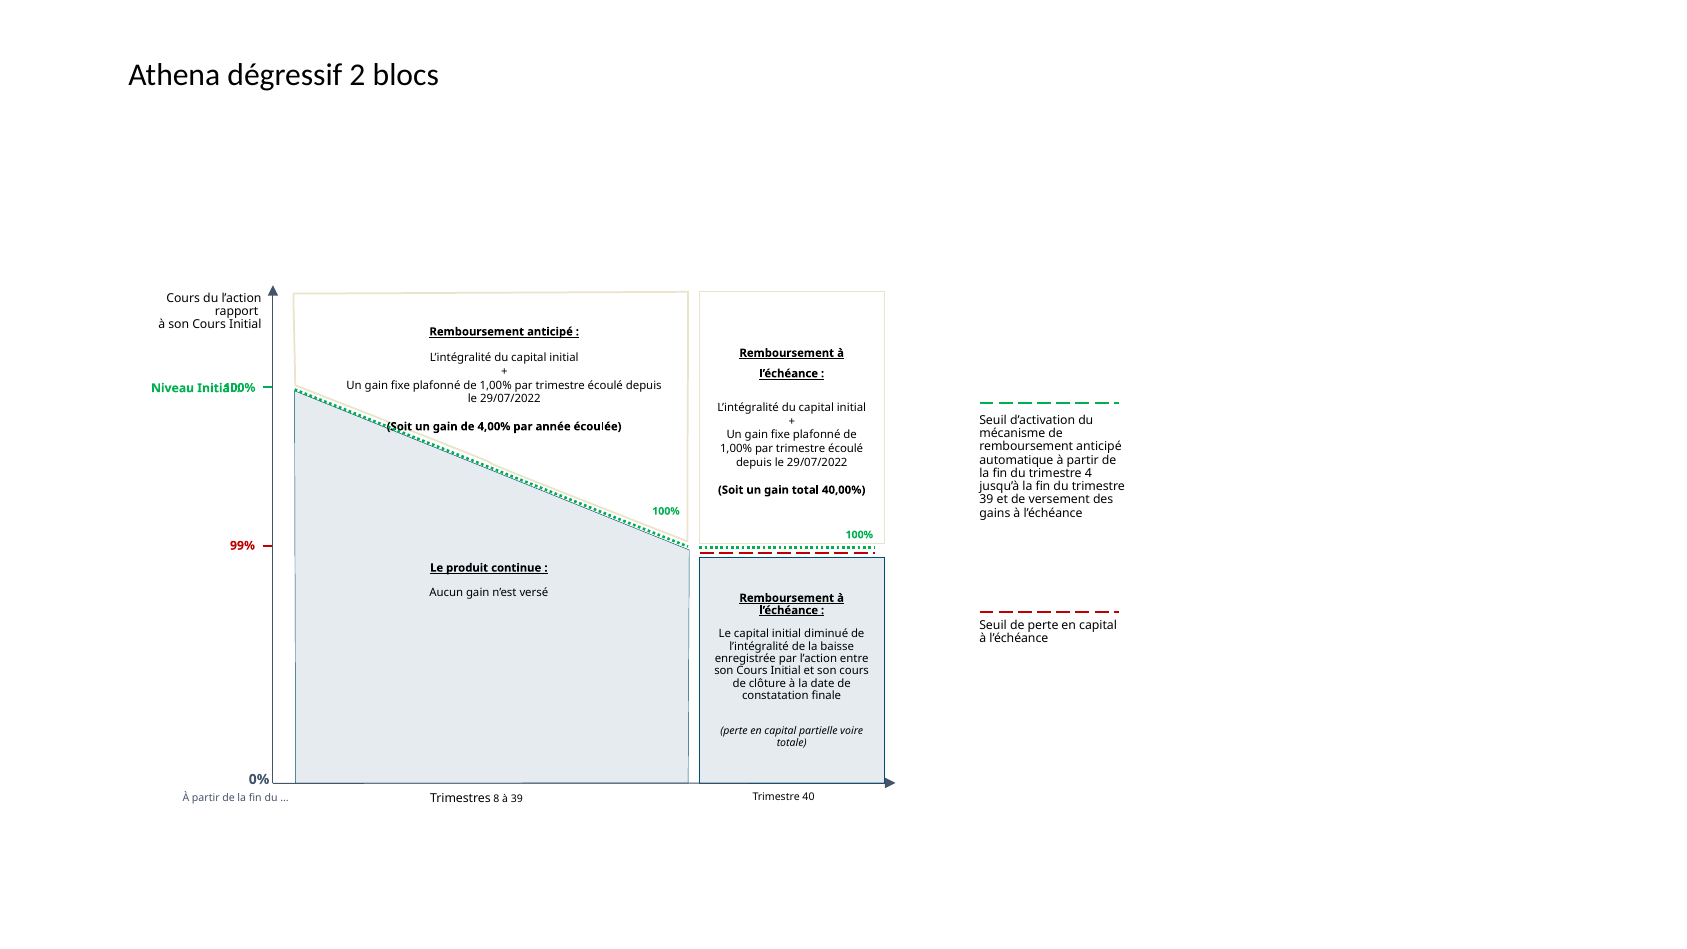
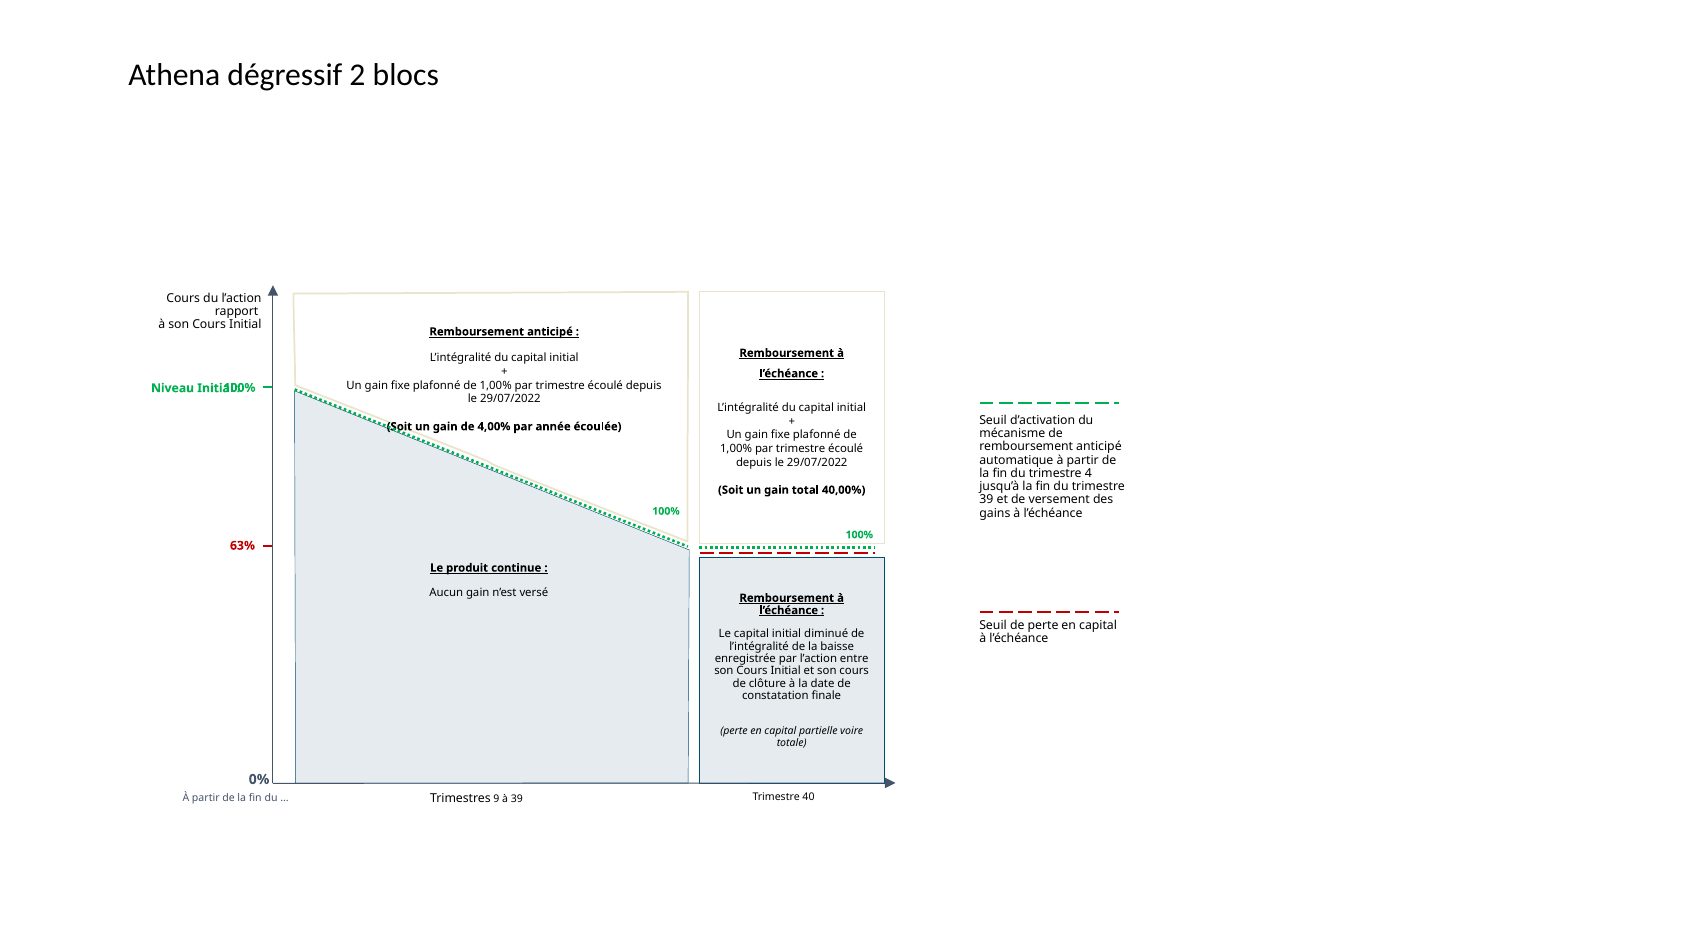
99%: 99% -> 63% (243, 546)
8: 8 -> 9 (497, 799)
